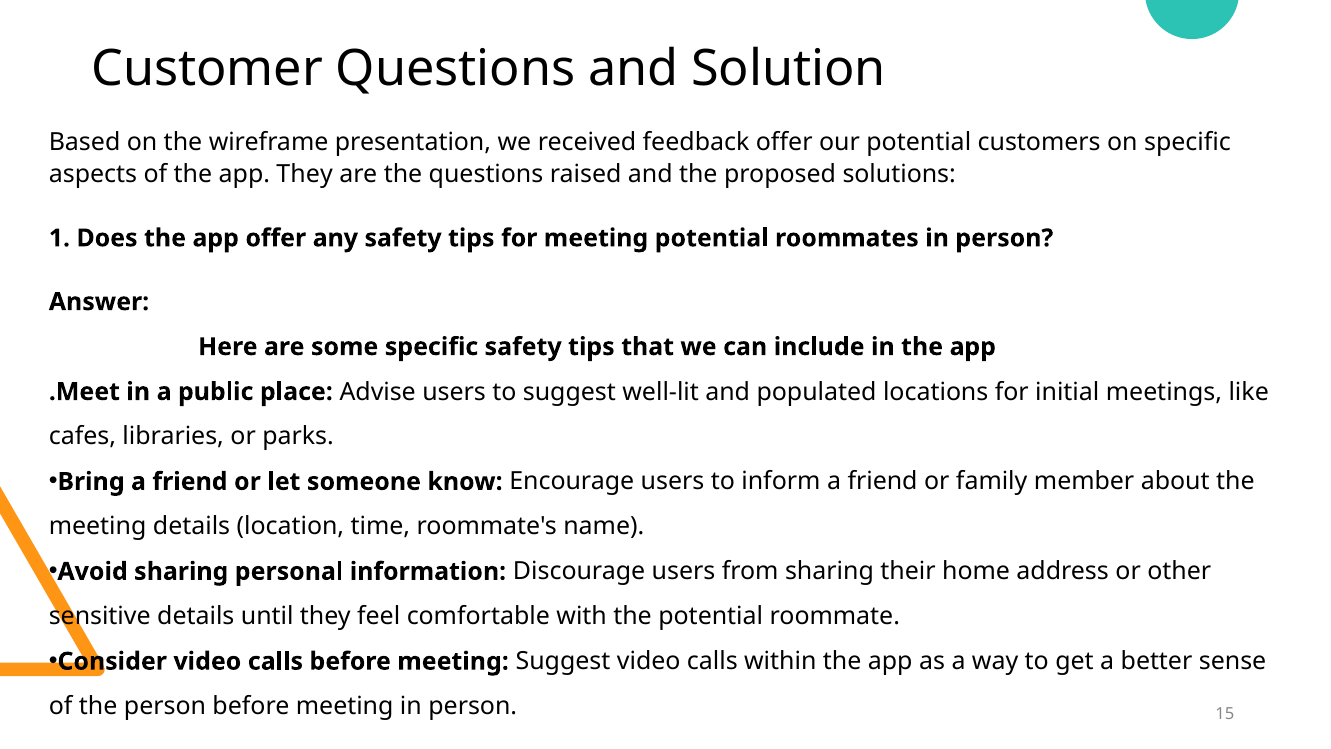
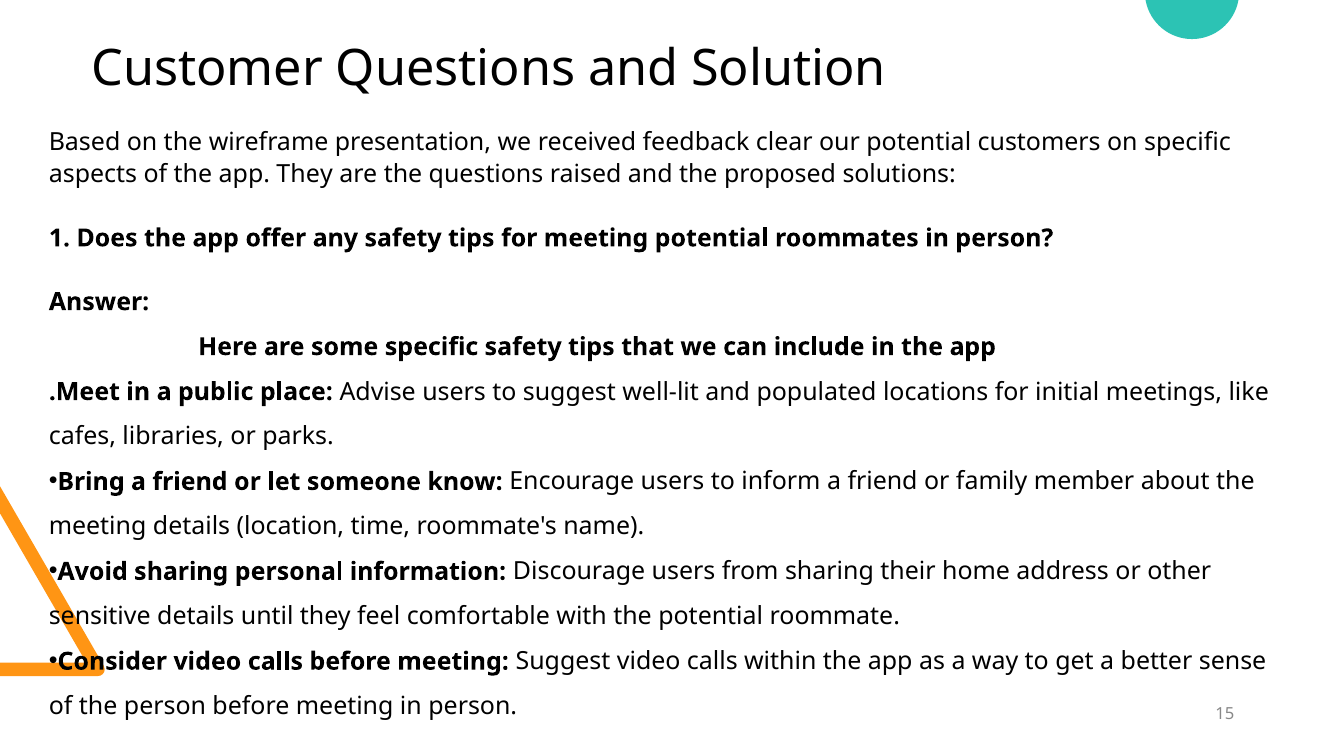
feedback offer: offer -> clear (784, 142)
